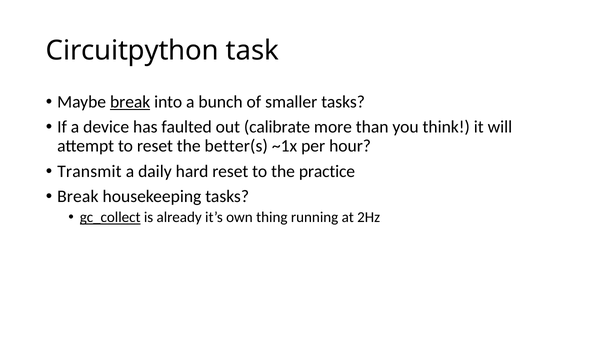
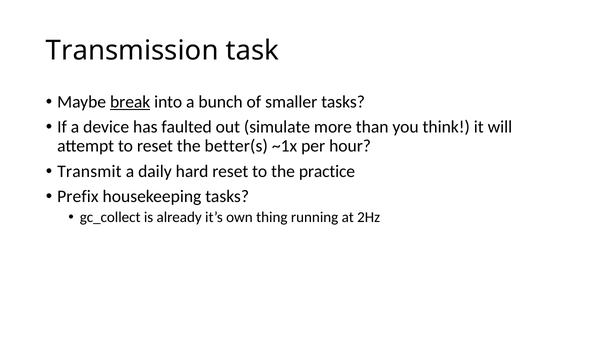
Circuitpython: Circuitpython -> Transmission (132, 51)
calibrate: calibrate -> simulate (277, 127)
Break: Break -> Prefix (78, 196)
gc_collect underline: present -> none (110, 217)
